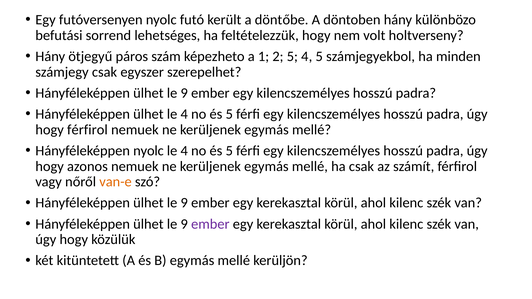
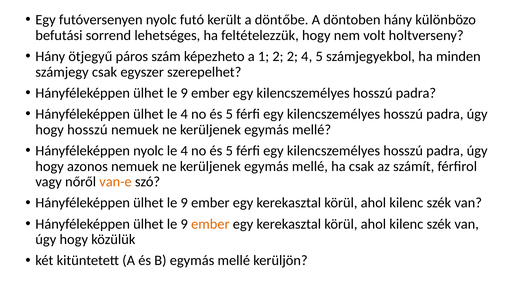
2 5: 5 -> 2 (292, 56)
hogy férfirol: férfirol -> hosszú (87, 130)
ember colour: purple -> orange (210, 224)
